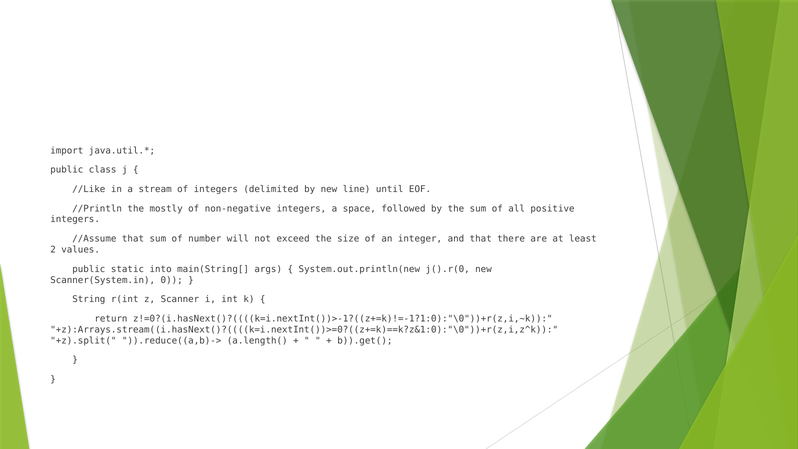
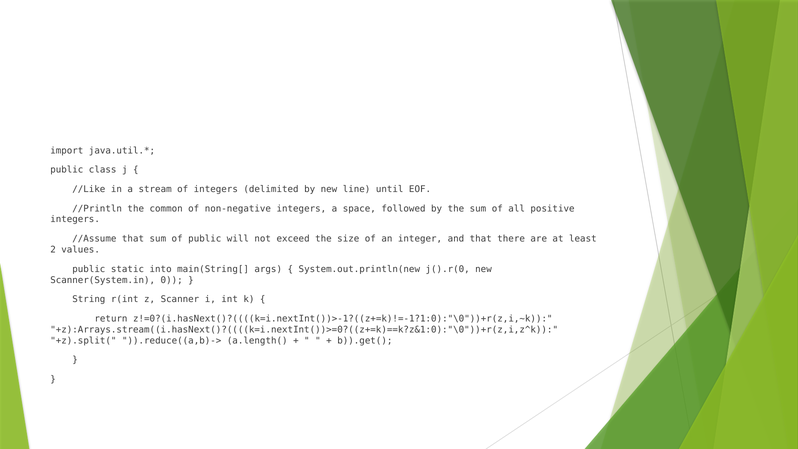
mostly: mostly -> common (166, 208)
of number: number -> public (205, 239)
